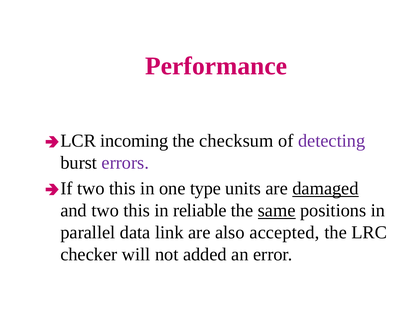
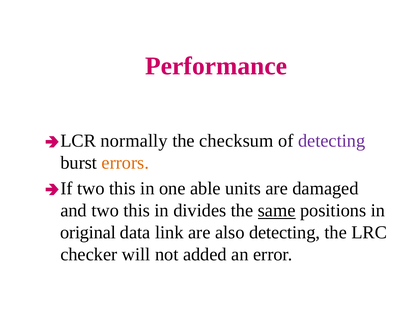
incoming: incoming -> normally (134, 141)
errors colour: purple -> orange (125, 163)
type: type -> able (205, 189)
damaged underline: present -> none (326, 189)
reliable: reliable -> divides (200, 211)
parallel: parallel -> original (88, 233)
also accepted: accepted -> detecting (285, 233)
